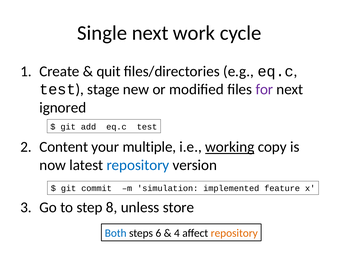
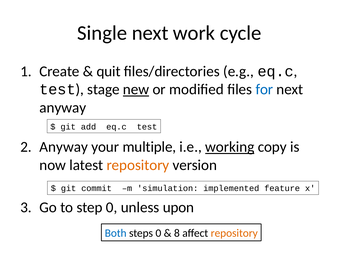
new underline: none -> present (136, 89)
for colour: purple -> blue (264, 89)
ignored: ignored -> anyway (63, 107)
2 Content: Content -> Anyway (64, 147)
repository colour: blue -> orange (138, 165)
step 8: 8 -> 0 (112, 207)
store: store -> upon (178, 207)
steps 6: 6 -> 0 (158, 232)
4: 4 -> 8 (177, 232)
